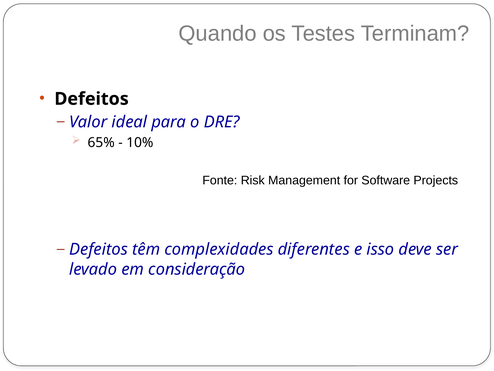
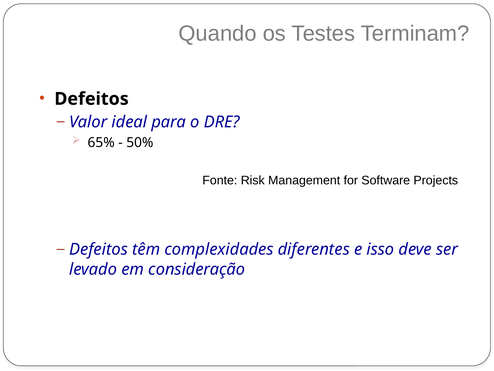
10%: 10% -> 50% (140, 142)
